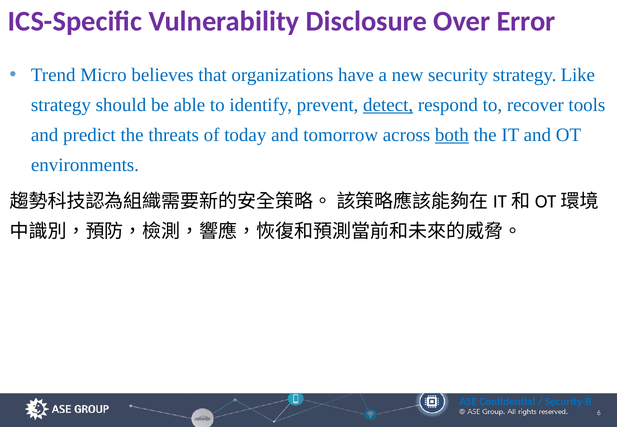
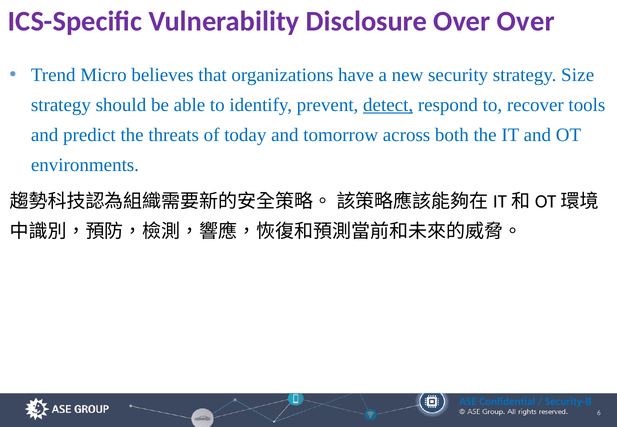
Over Error: Error -> Over (526, 21)
Like: Like -> Size (578, 75)
both underline: present -> none (452, 135)
